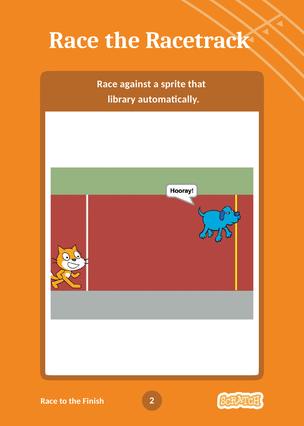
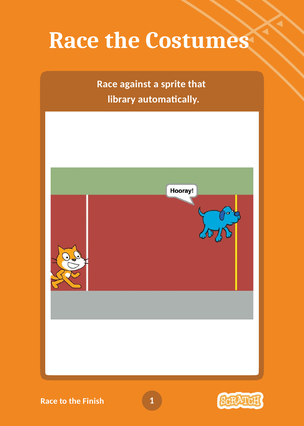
Racetrack: Racetrack -> Costumes (198, 40)
2: 2 -> 1 (152, 400)
